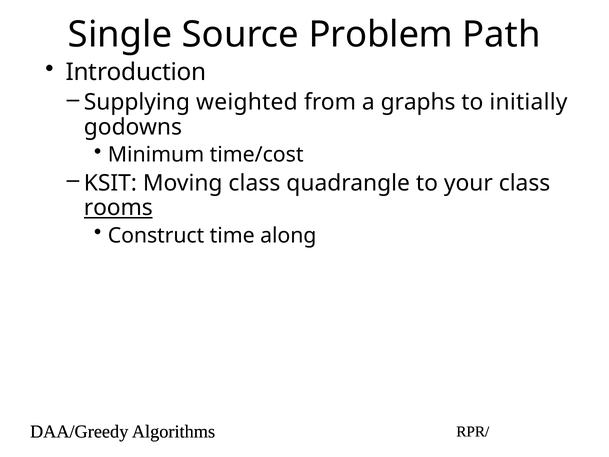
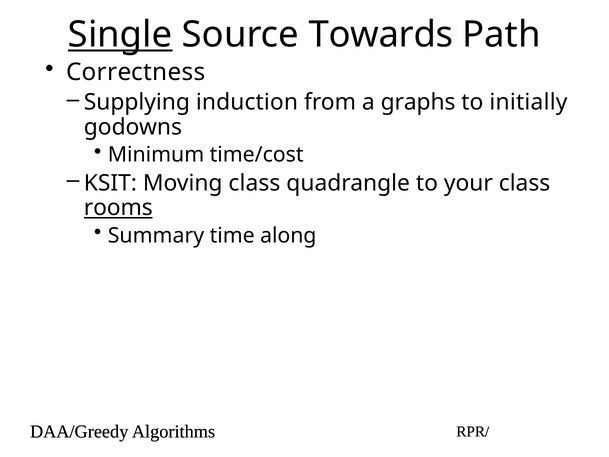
Single underline: none -> present (120, 35)
Problem: Problem -> Towards (381, 35)
Introduction: Introduction -> Correctness (136, 72)
weighted: weighted -> induction (247, 102)
Construct: Construct -> Summary (156, 235)
